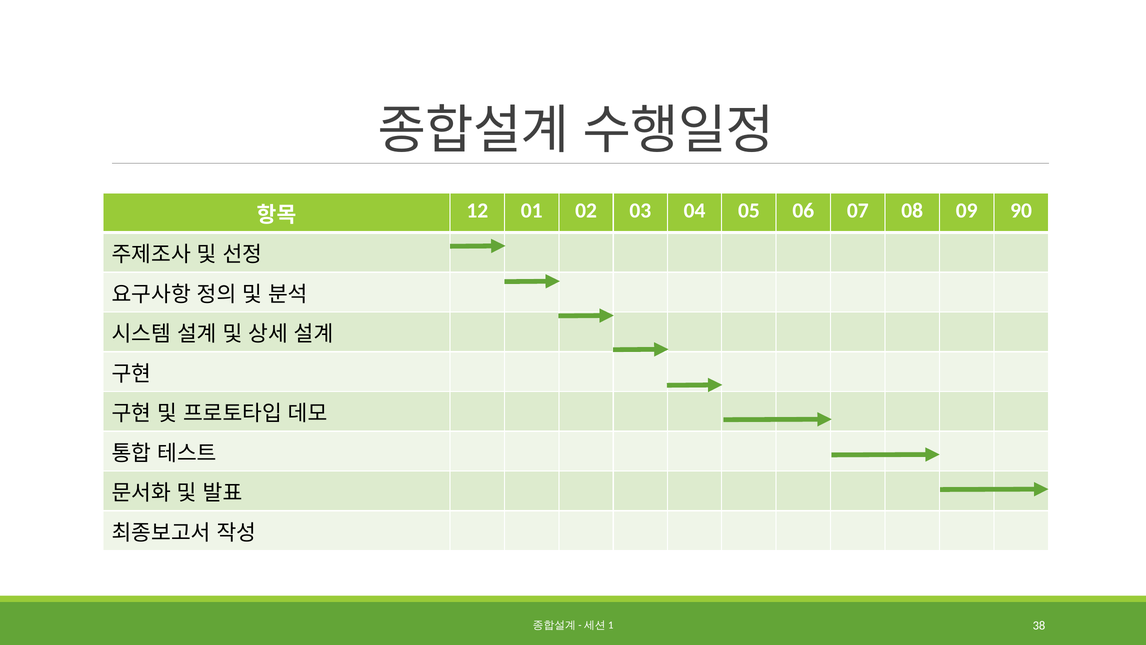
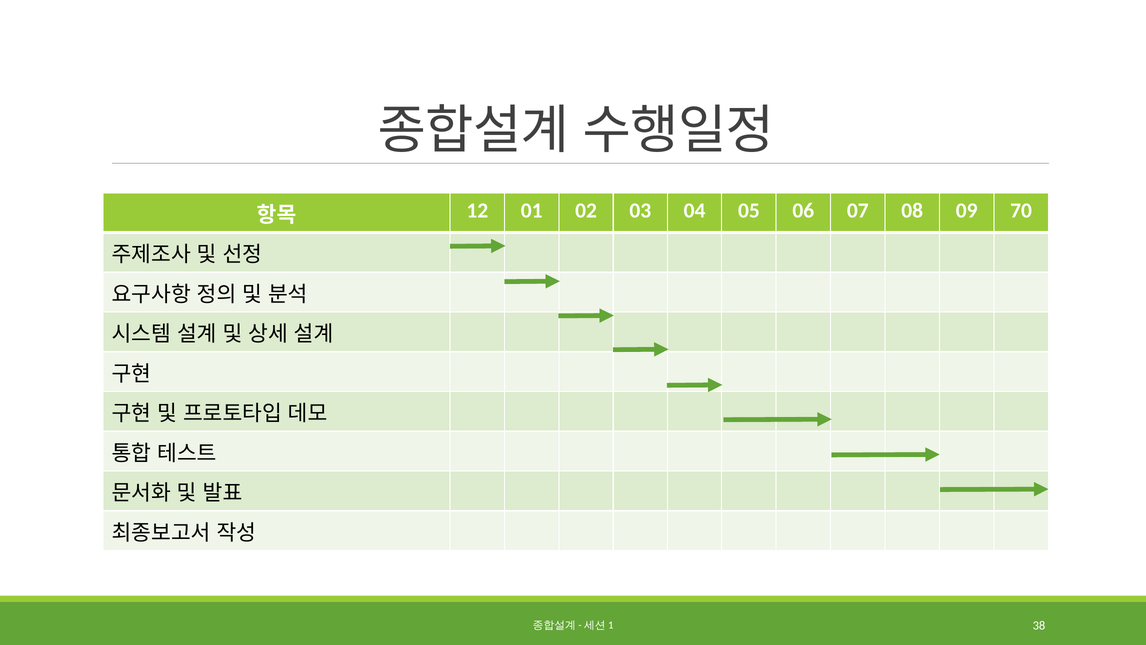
90: 90 -> 70 (1021, 210)
